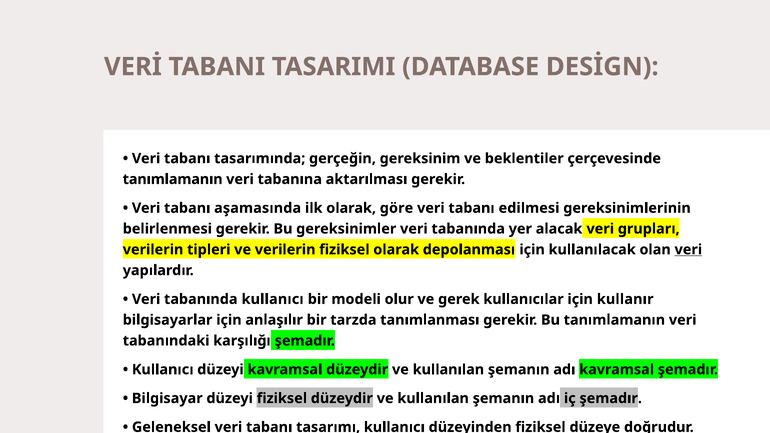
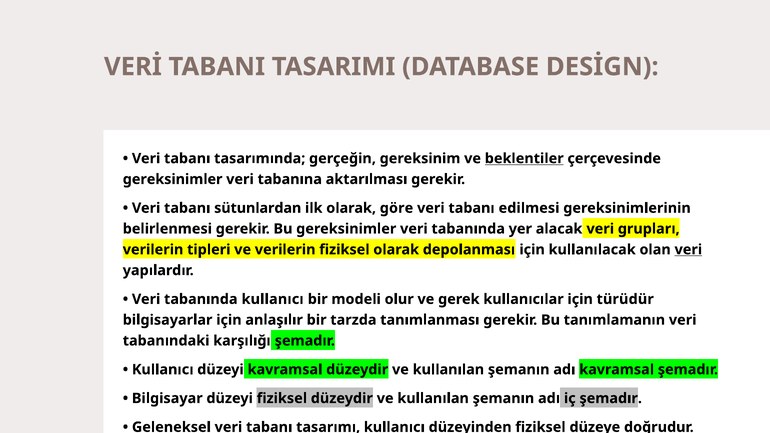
beklentiler underline: none -> present (524, 159)
tanımlamanın: tanımlamanın -> gereksinimler (173, 179)
aşamasında: aşamasında -> sütunlardan (258, 208)
kullanır: kullanır -> türüdür (625, 299)
